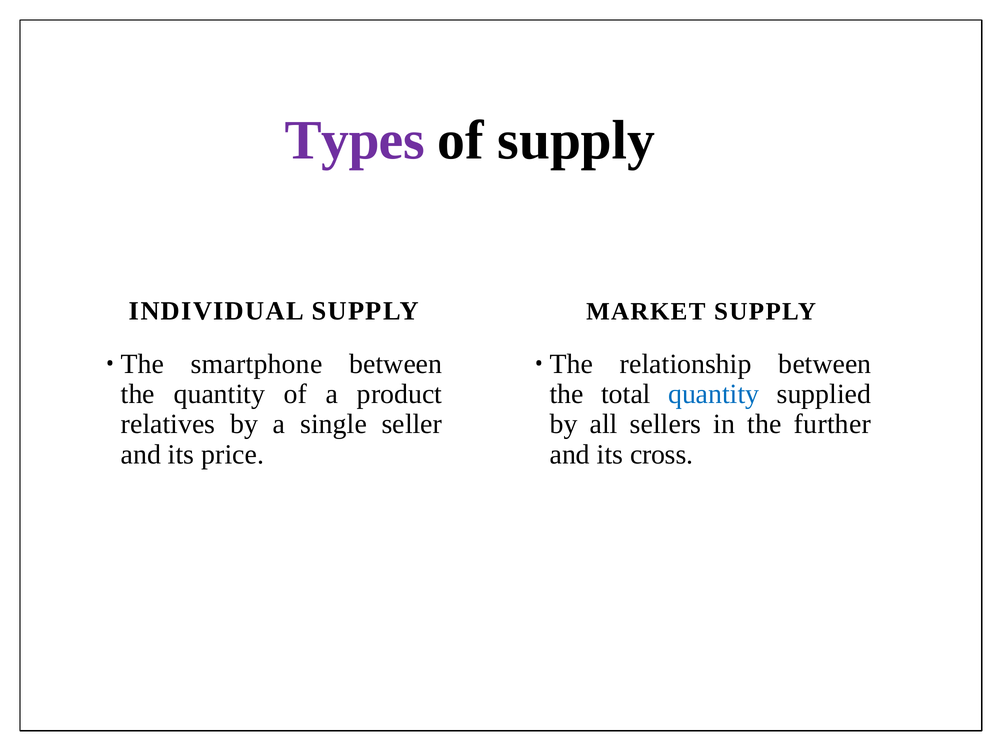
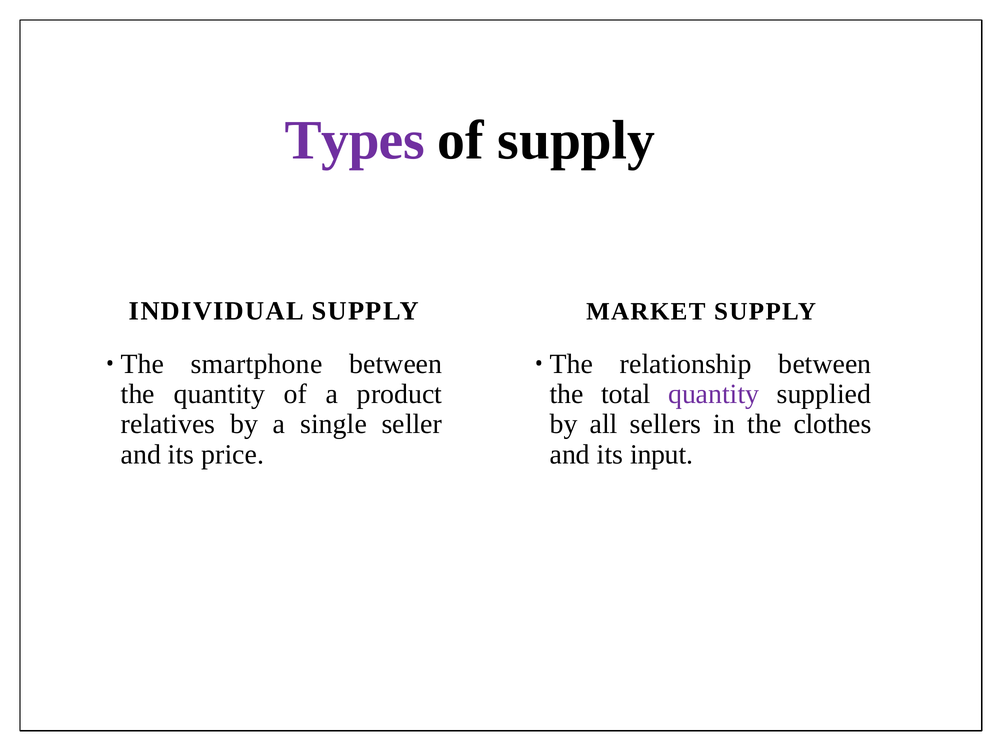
quantity colour: blue -> purple (714, 394)
further: further -> clothes (833, 425)
cross: cross -> input (662, 455)
